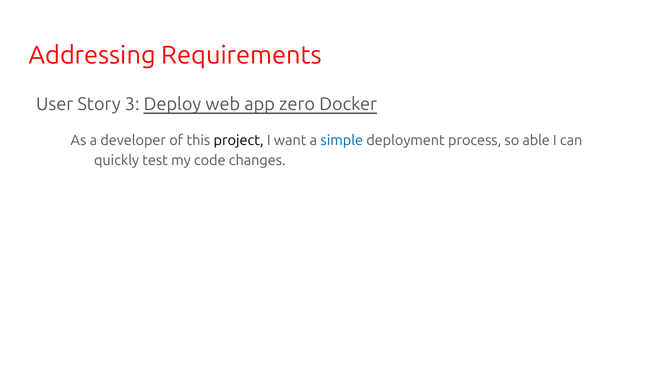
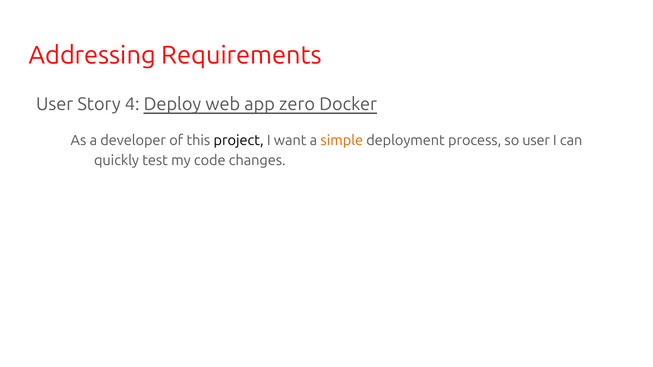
3: 3 -> 4 (132, 104)
simple colour: blue -> orange (342, 141)
so able: able -> user (536, 141)
